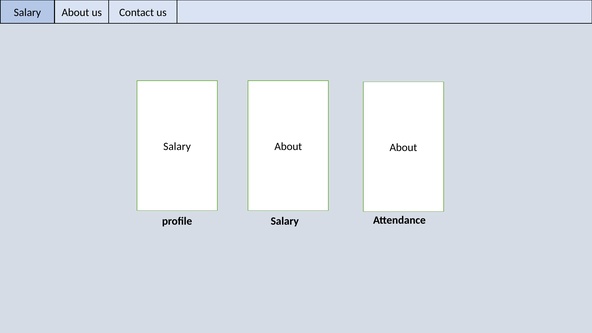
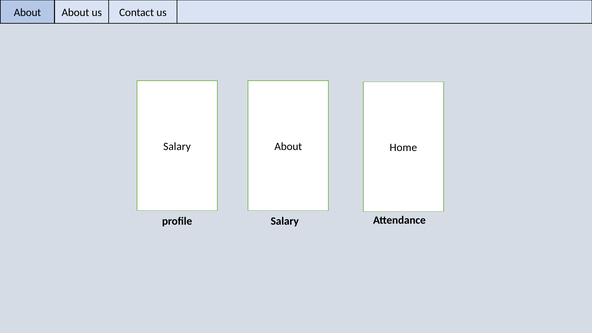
Salary: Salary -> About (27, 12)
About: About -> Home (403, 147)
